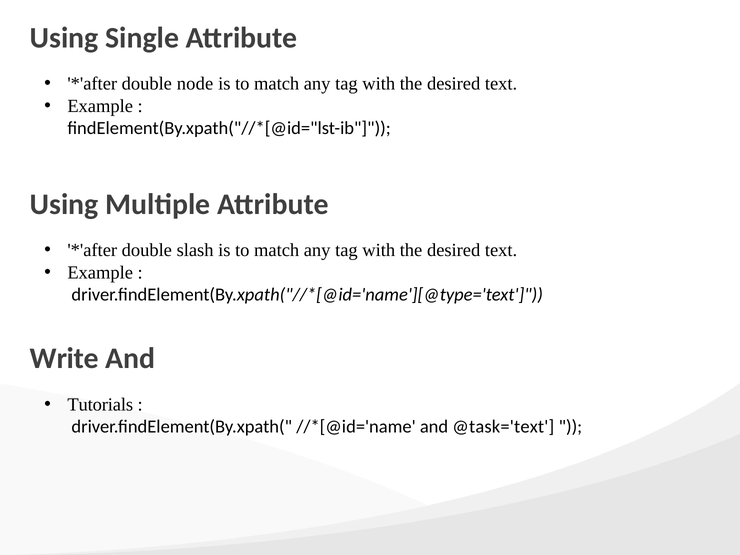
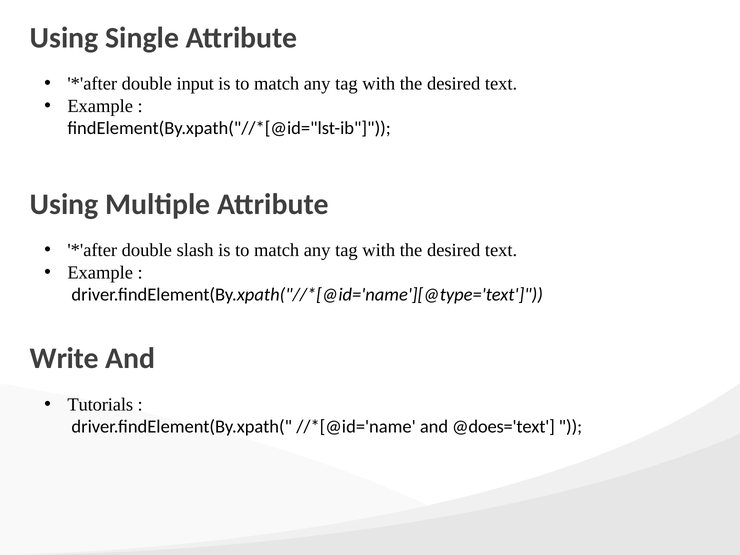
node: node -> input (195, 84)
@task='text: @task='text -> @does='text (503, 427)
